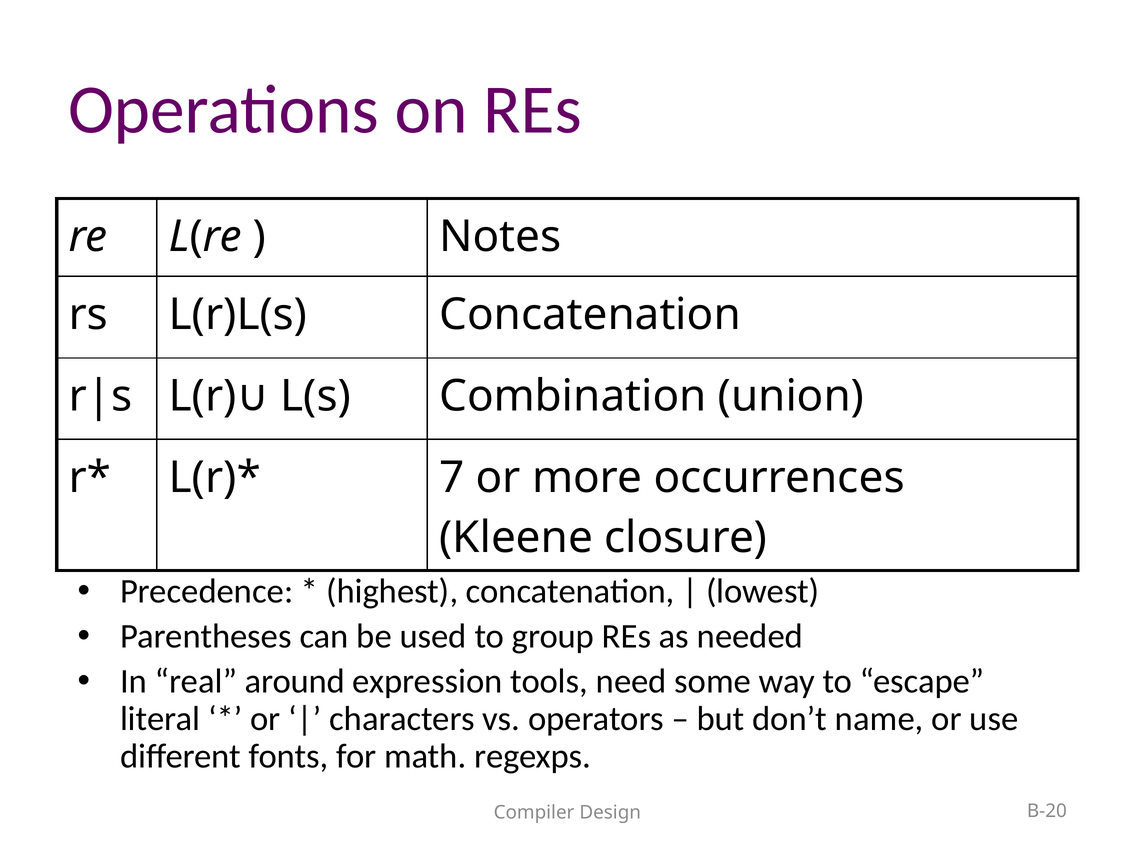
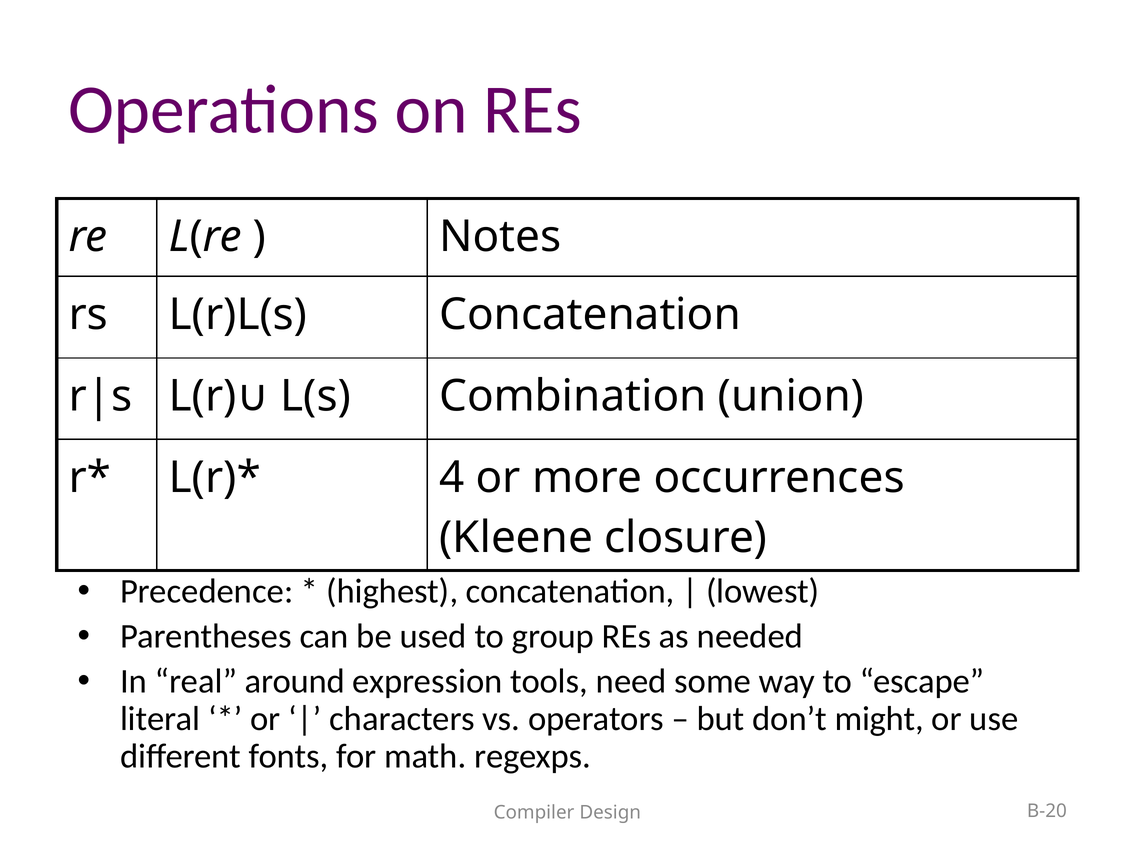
7: 7 -> 4 (452, 478)
name: name -> might (879, 719)
